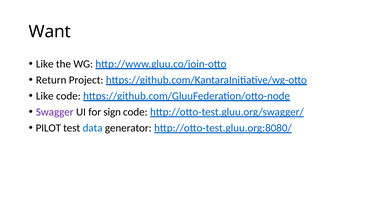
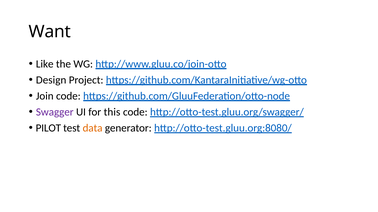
Return: Return -> Design (51, 80)
Like: Like -> Join (45, 96)
sign: sign -> this (112, 112)
data colour: blue -> orange (93, 128)
